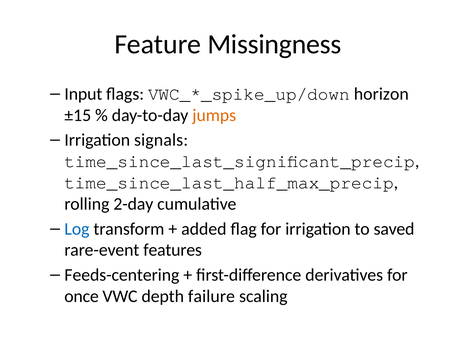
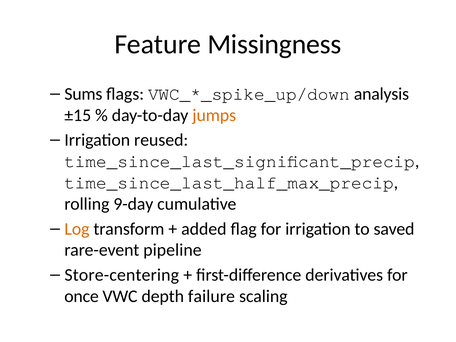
Input: Input -> Sums (83, 94)
horizon: horizon -> analysis (381, 94)
signals: signals -> reused (161, 140)
2-day: 2-day -> 9-day (133, 204)
Log colour: blue -> orange (77, 229)
features: features -> pipeline (172, 250)
Feeds-centering: Feeds-centering -> Store-centering (122, 275)
